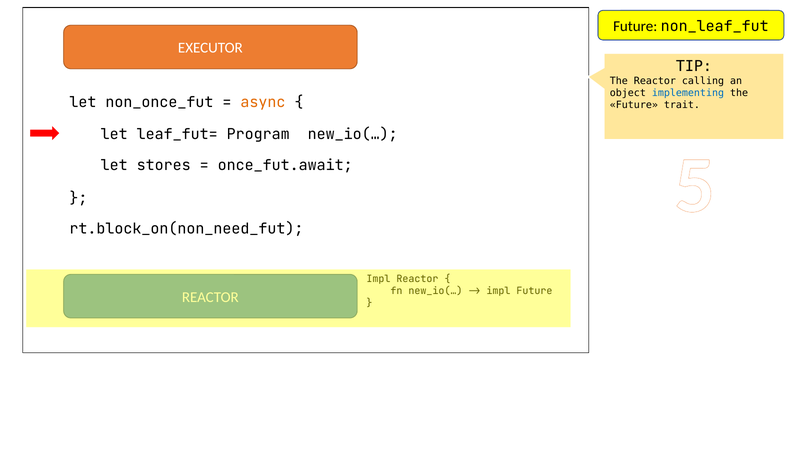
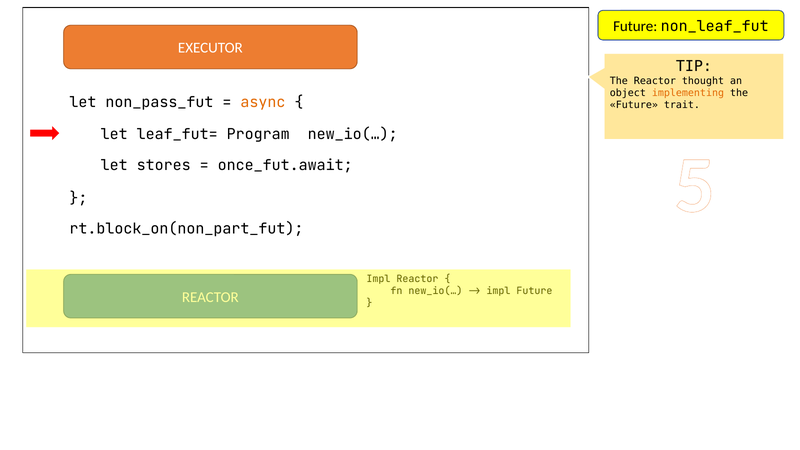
calling: calling -> thought (703, 81)
implementing colour: blue -> orange (688, 93)
non_once_fut: non_once_fut -> non_pass_fut (159, 102)
rt.block_on(non_need_fut: rt.block_on(non_need_fut -> rt.block_on(non_part_fut (186, 229)
